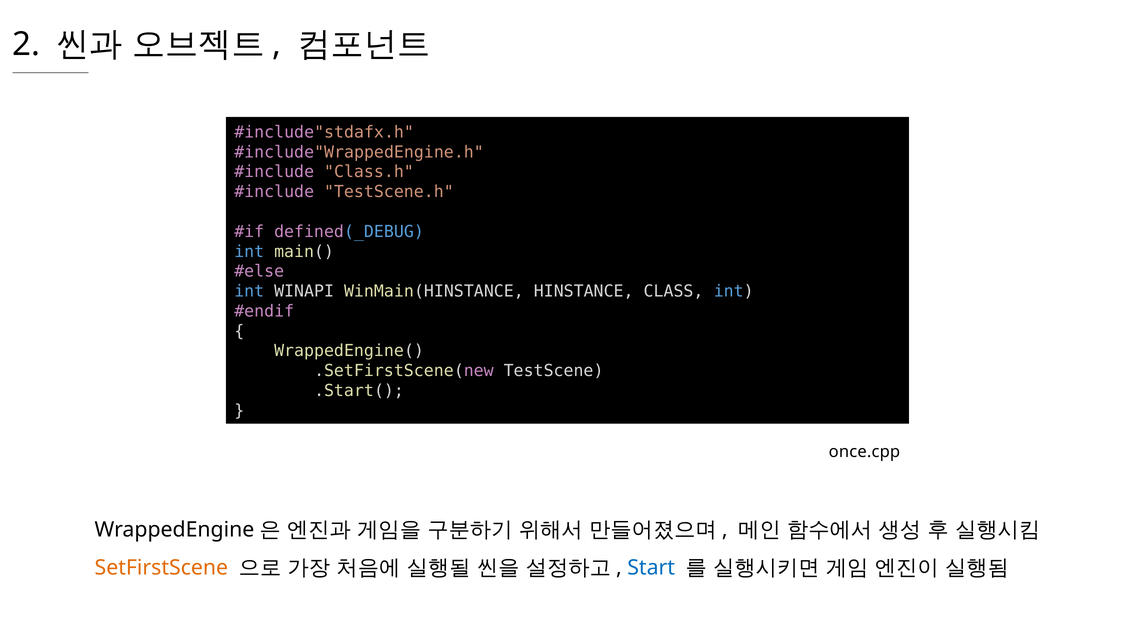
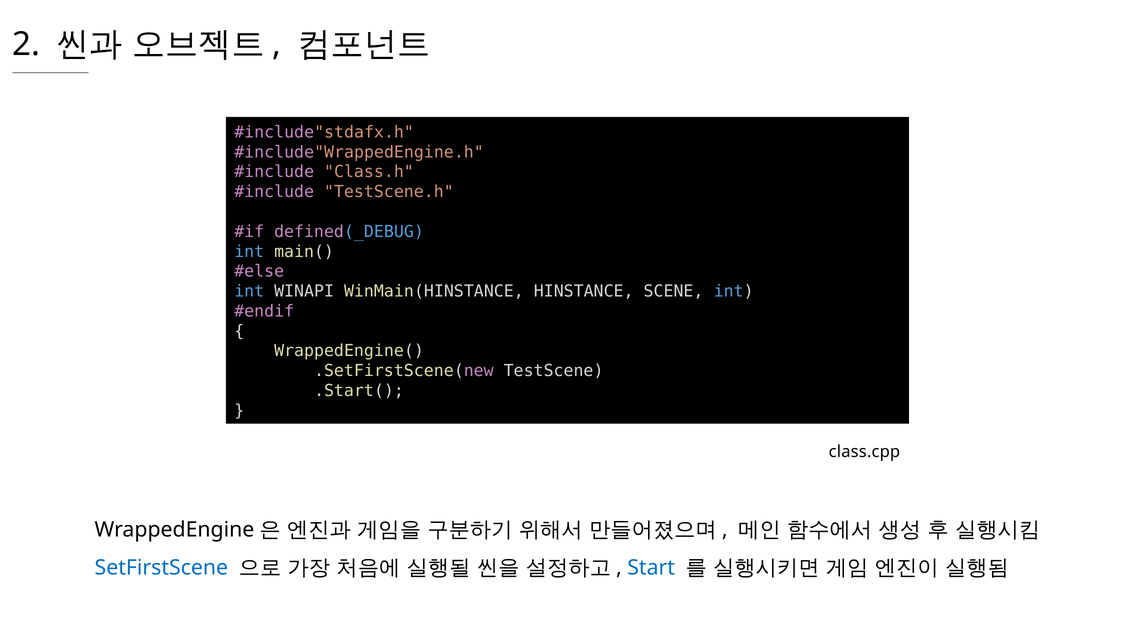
CLASS: CLASS -> SCENE (674, 291)
once.cpp: once.cpp -> class.cpp (864, 451)
SetFirstScene colour: orange -> blue (161, 567)
